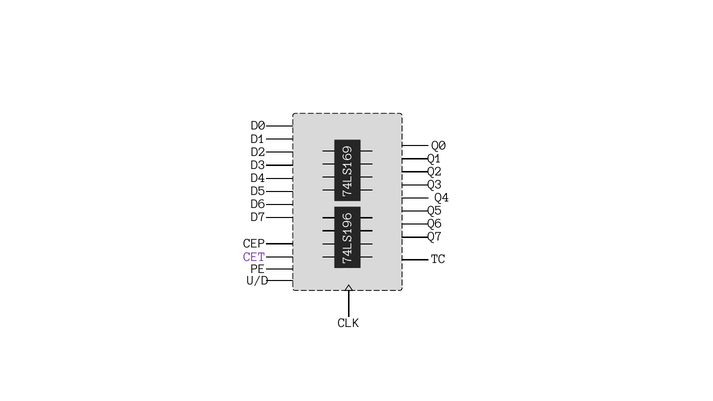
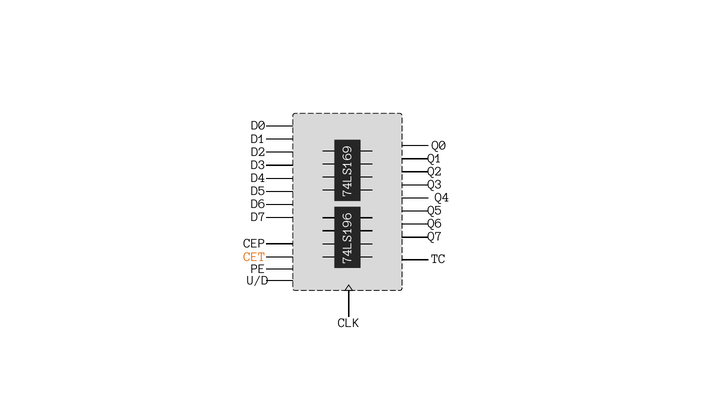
CET colour: purple -> orange (255, 257)
